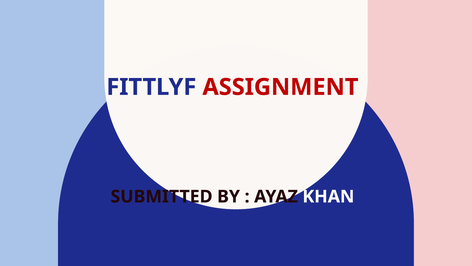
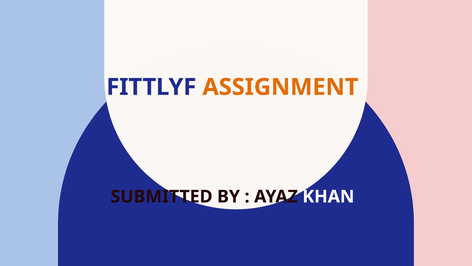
ASSIGNMENT colour: red -> orange (280, 87)
